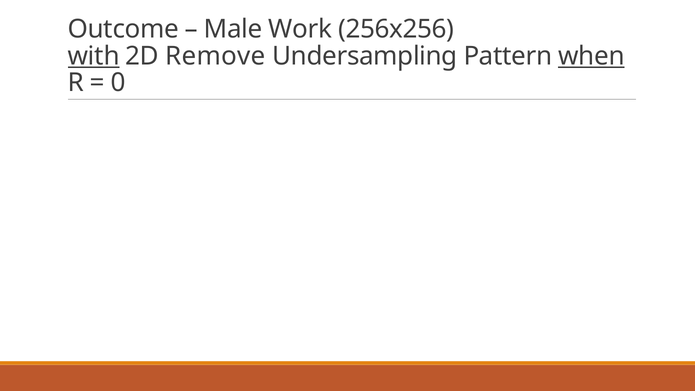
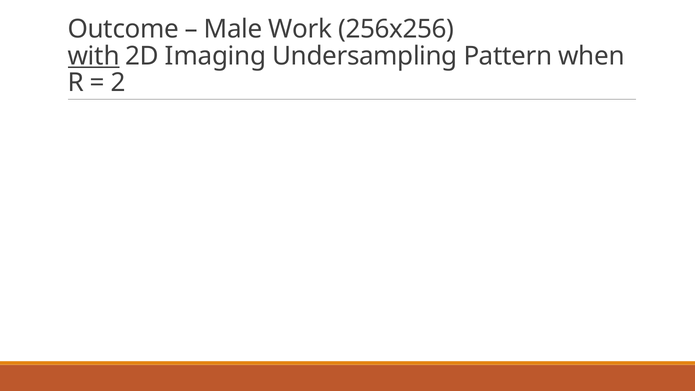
Remove: Remove -> Imaging (216, 56)
when underline: present -> none (591, 56)
0: 0 -> 2 (118, 82)
